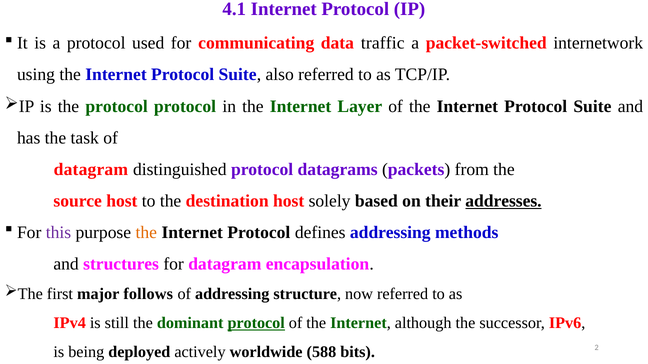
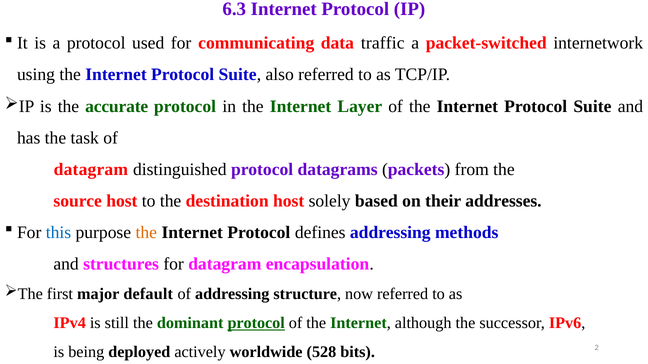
4.1: 4.1 -> 6.3 (234, 9)
the protocol: protocol -> accurate (117, 106)
addresses underline: present -> none (503, 201)
this colour: purple -> blue (58, 233)
follows: follows -> default (148, 294)
588: 588 -> 528 (321, 352)
